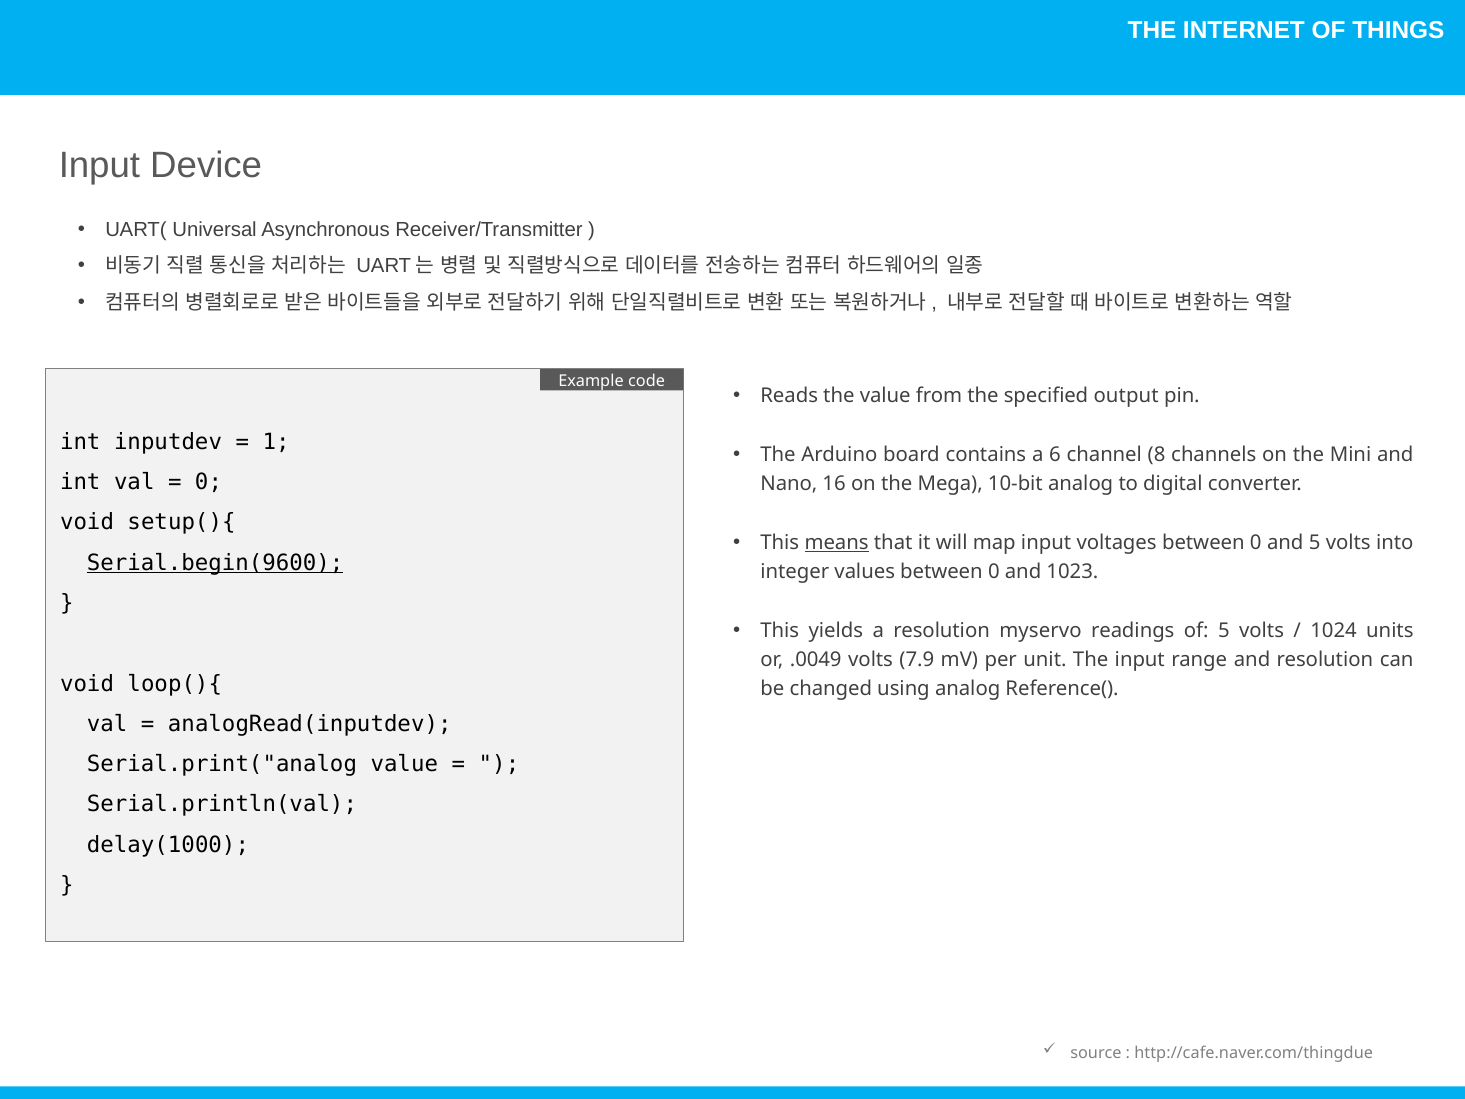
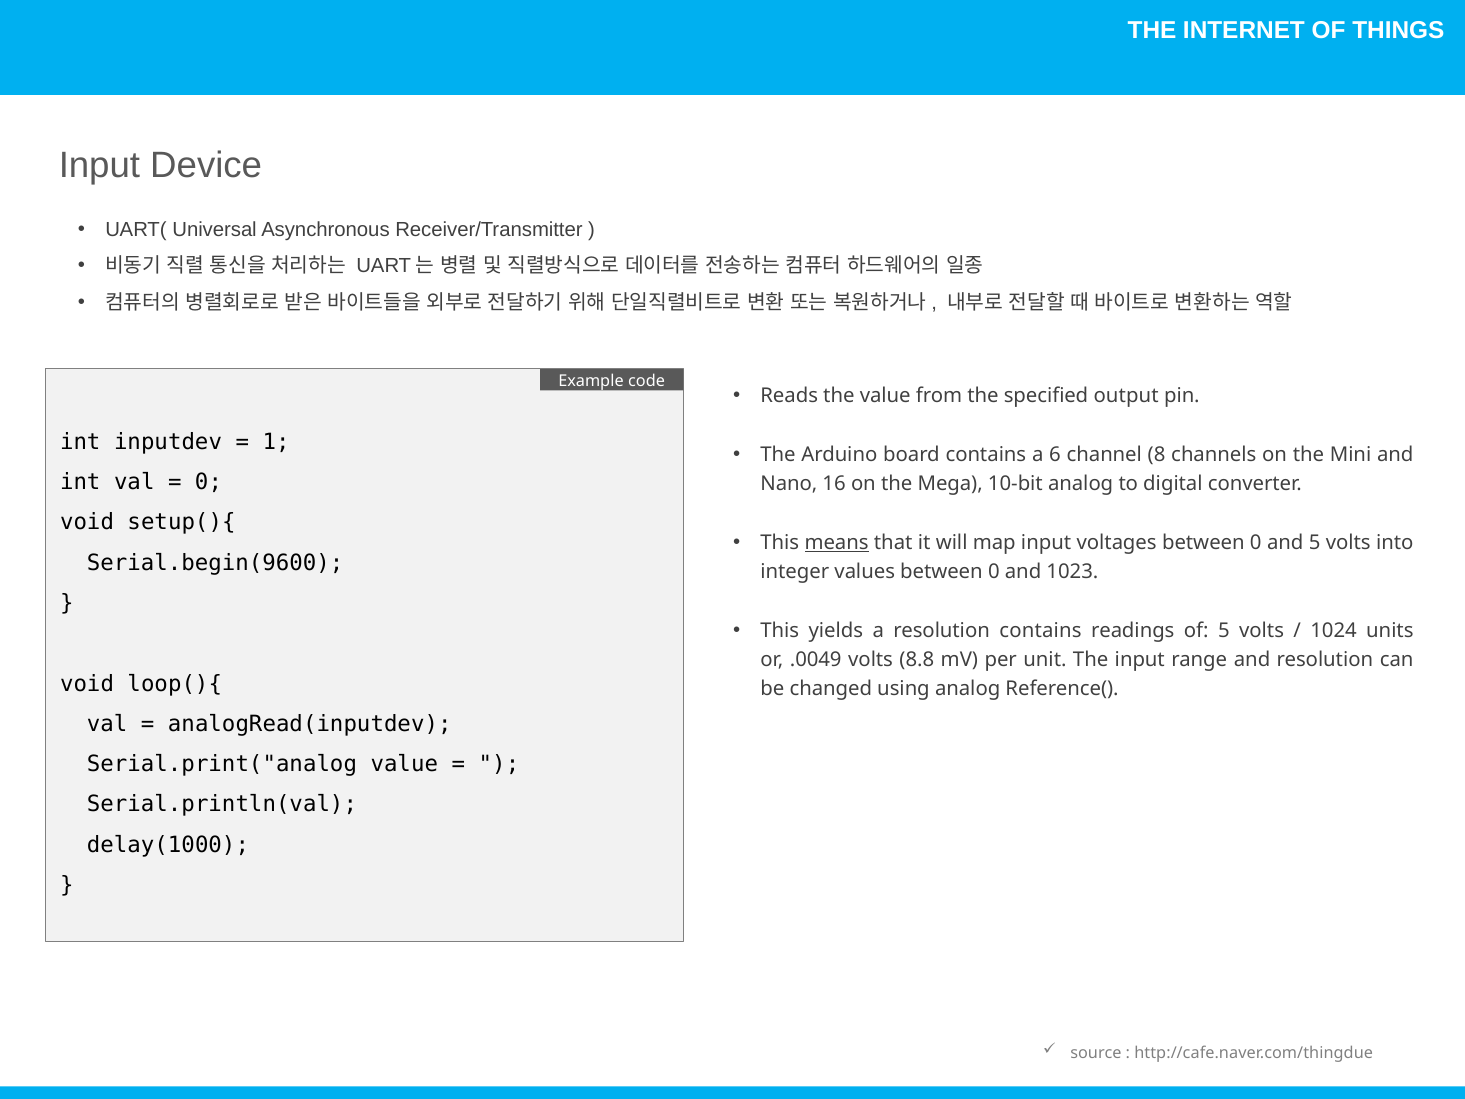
Serial.begin(9600 underline: present -> none (215, 563)
resolution myservo: myservo -> contains (1040, 630)
7.9: 7.9 -> 8.8 (917, 660)
